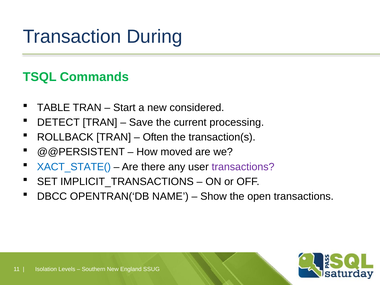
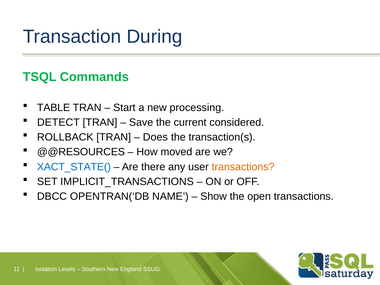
considered: considered -> processing (197, 108)
processing: processing -> considered (237, 122)
Often: Often -> Does (155, 137)
@@PERSISTENT: @@PERSISTENT -> @@RESOURCES (81, 152)
transactions colour: purple -> orange (243, 167)
